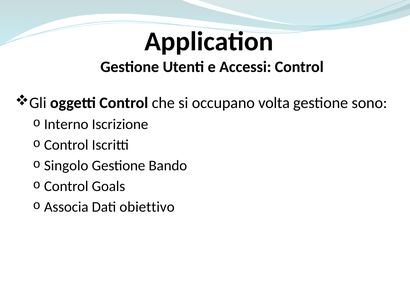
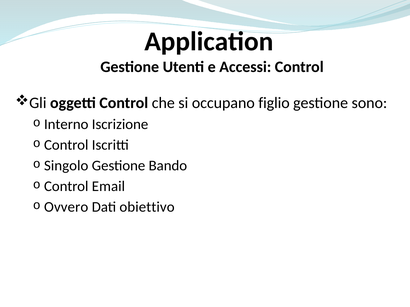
volta: volta -> figlio (274, 103)
Goals: Goals -> Email (108, 187)
Associa: Associa -> Ovvero (66, 207)
